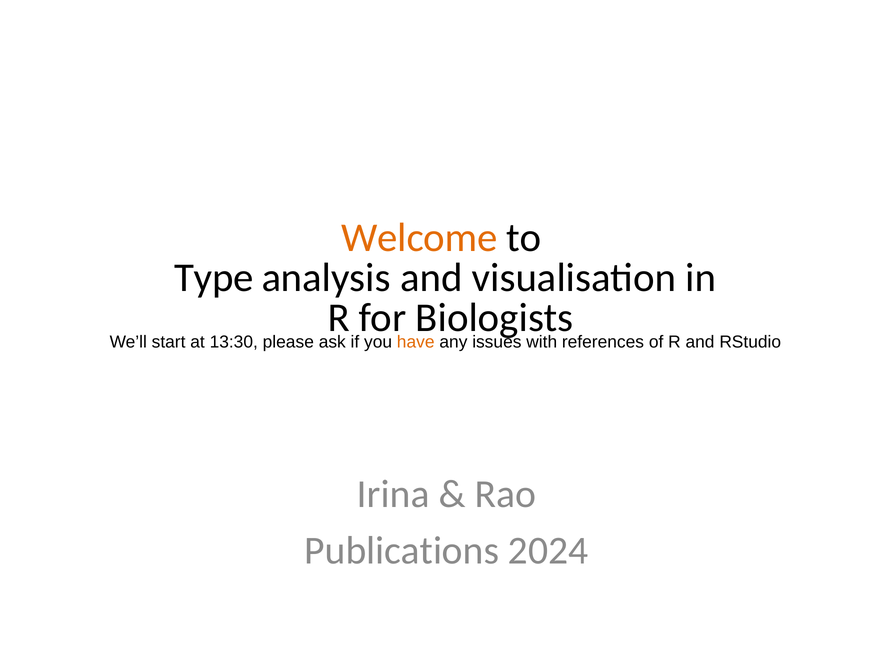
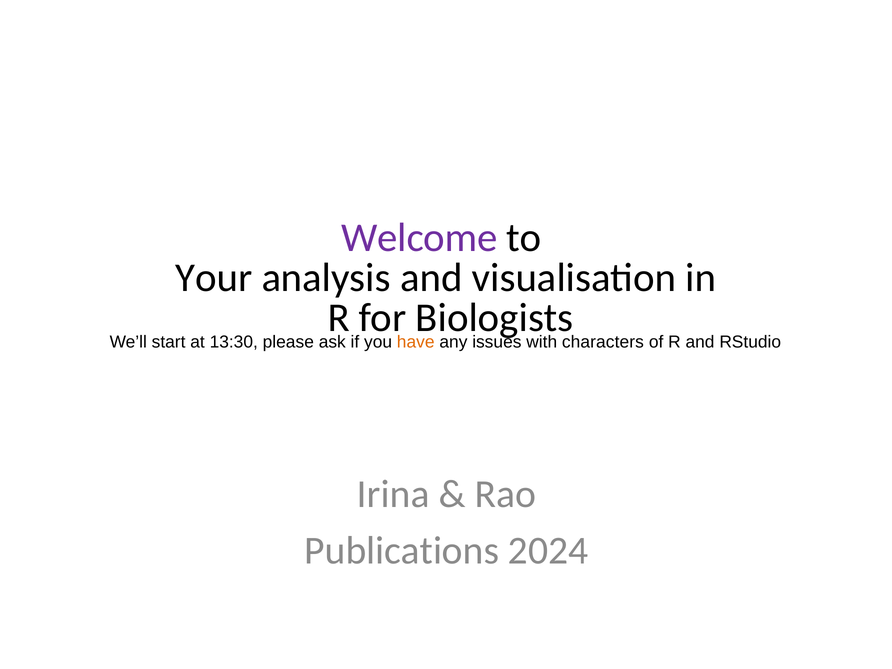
Welcome colour: orange -> purple (419, 238)
Type: Type -> Your (214, 278)
references: references -> characters (603, 342)
